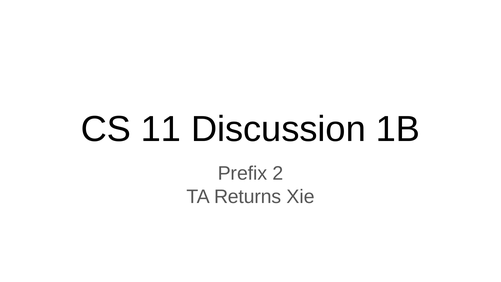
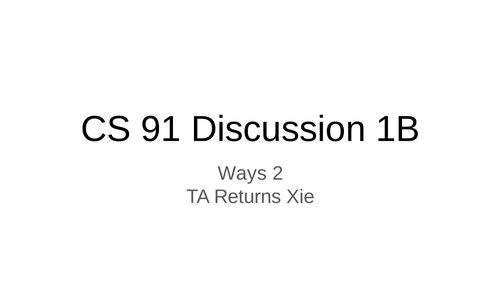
11: 11 -> 91 (161, 129)
Prefix: Prefix -> Ways (242, 173)
